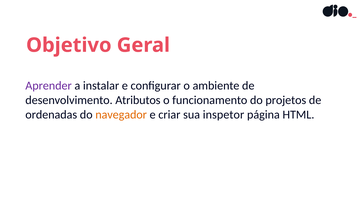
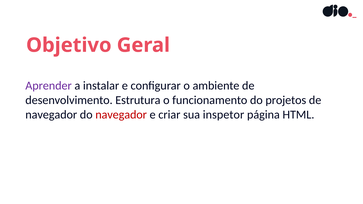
Atributos: Atributos -> Estrutura (138, 100)
ordenadas: ordenadas -> navegador (51, 115)
navegador colour: orange -> red (121, 115)
